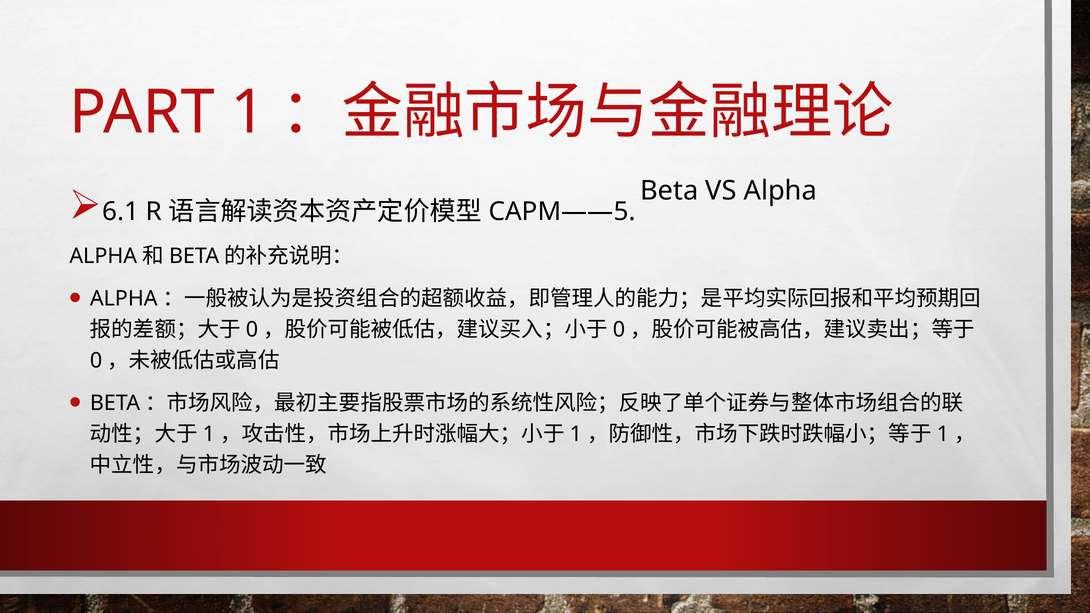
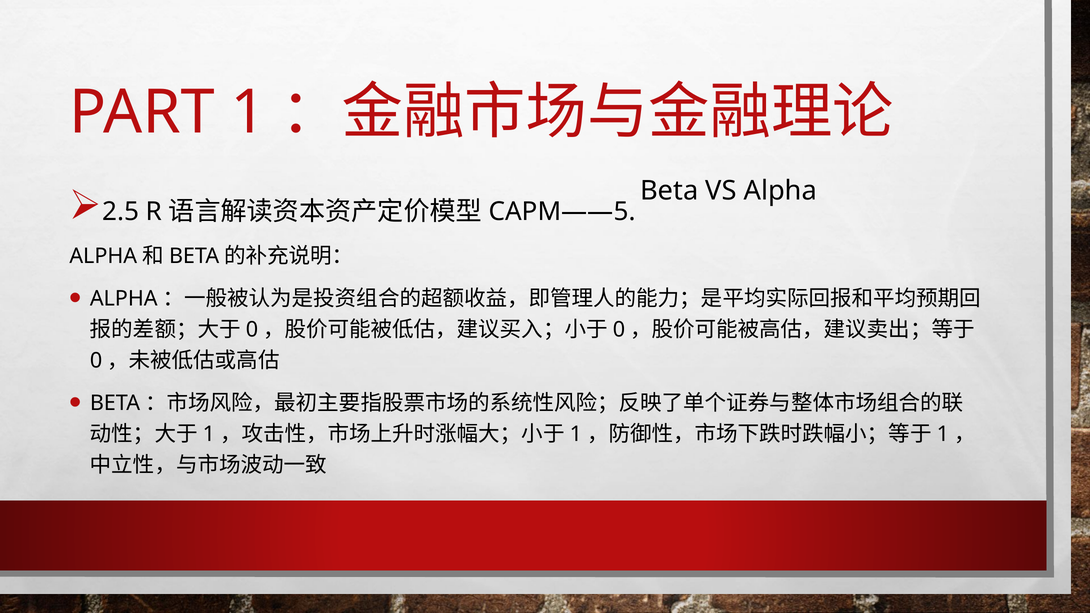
6.1: 6.1 -> 2.5 (121, 211)
